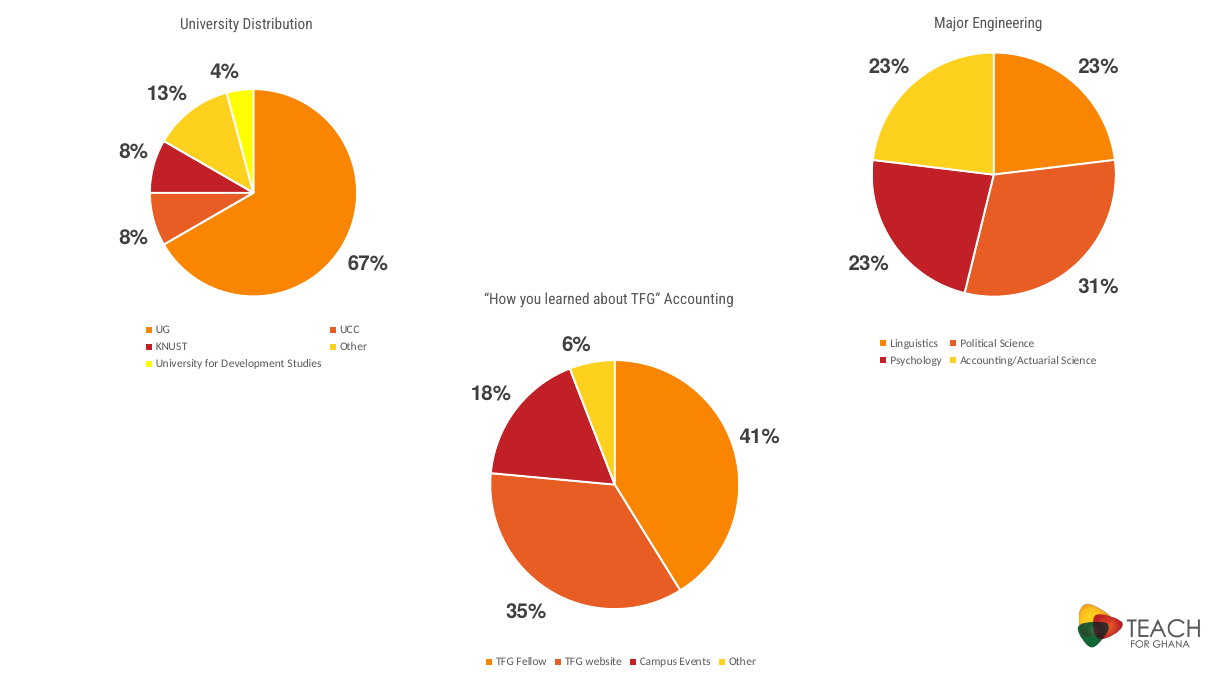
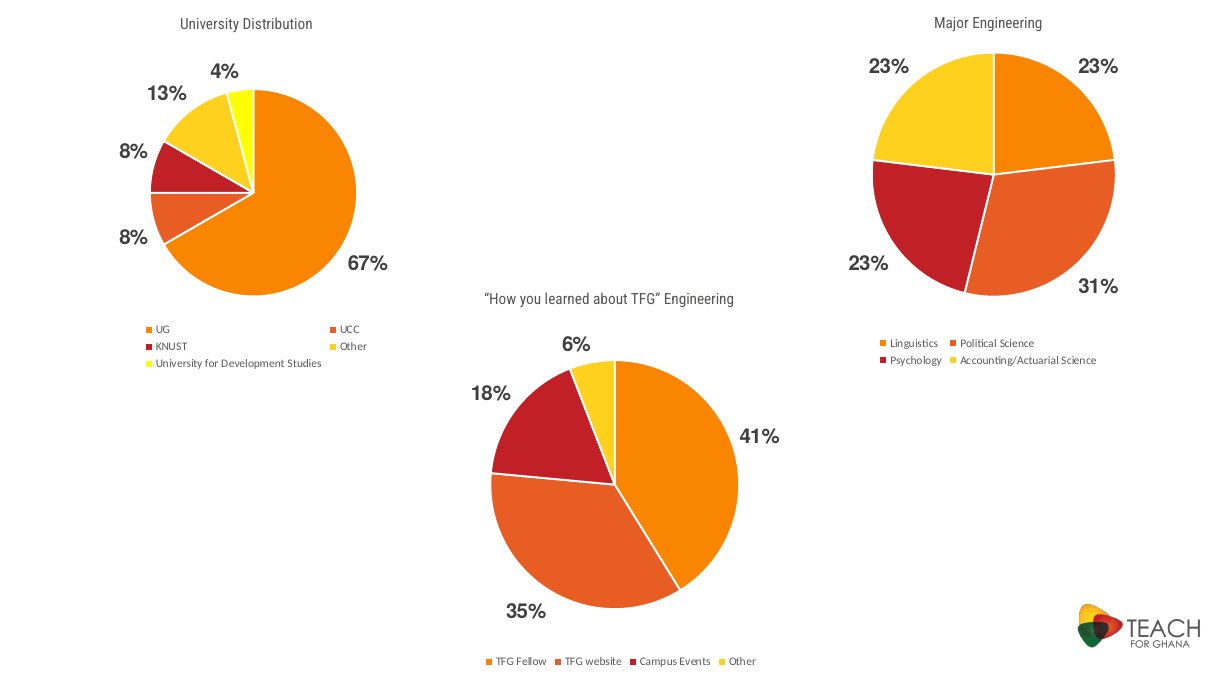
TFG Accounting: Accounting -> Engineering (699, 300)
